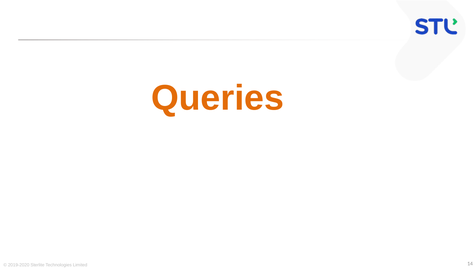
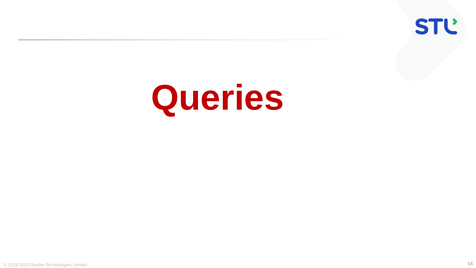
Queries colour: orange -> red (218, 98)
